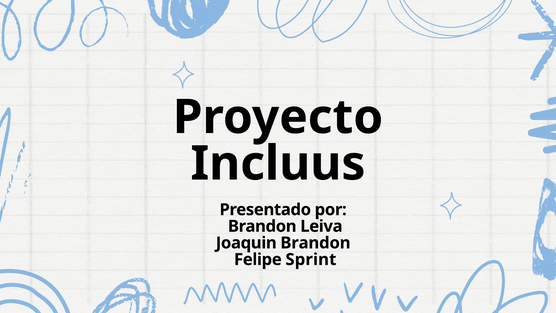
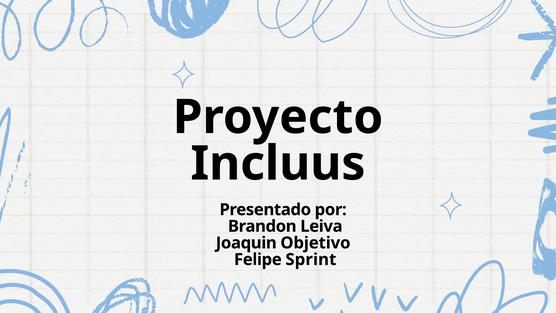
Joaquin Brandon: Brandon -> Objetivo (315, 243)
